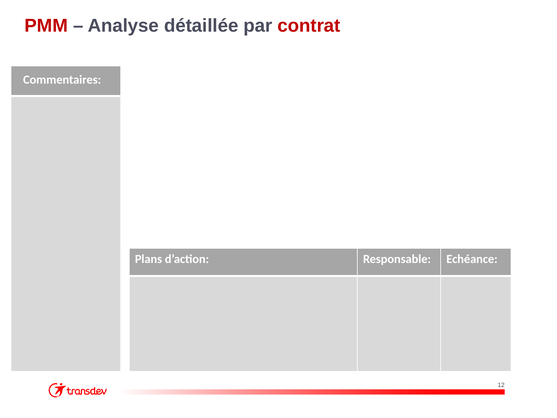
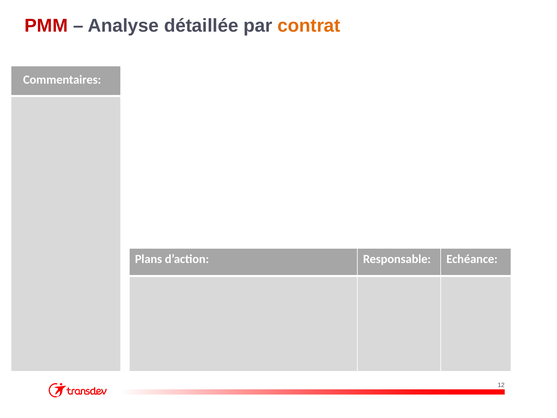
contrat colour: red -> orange (309, 26)
